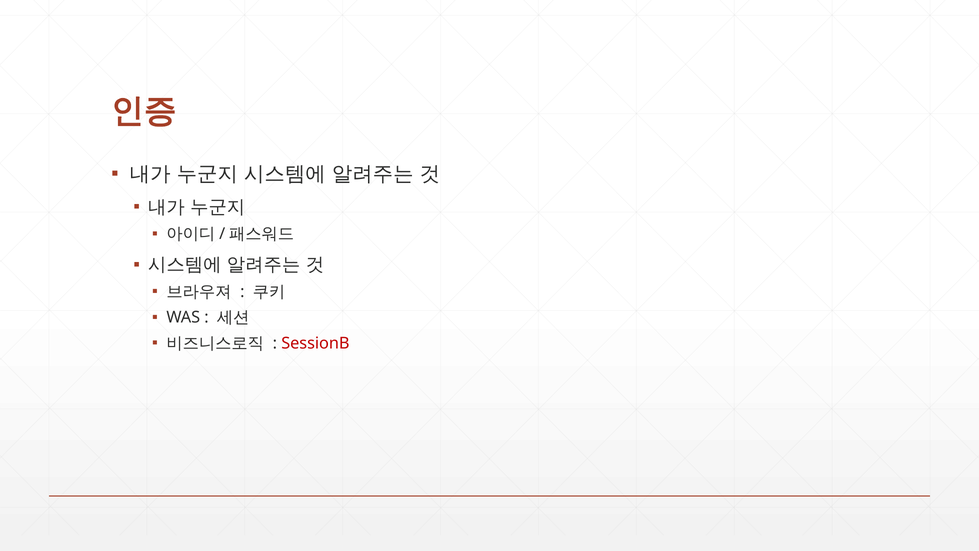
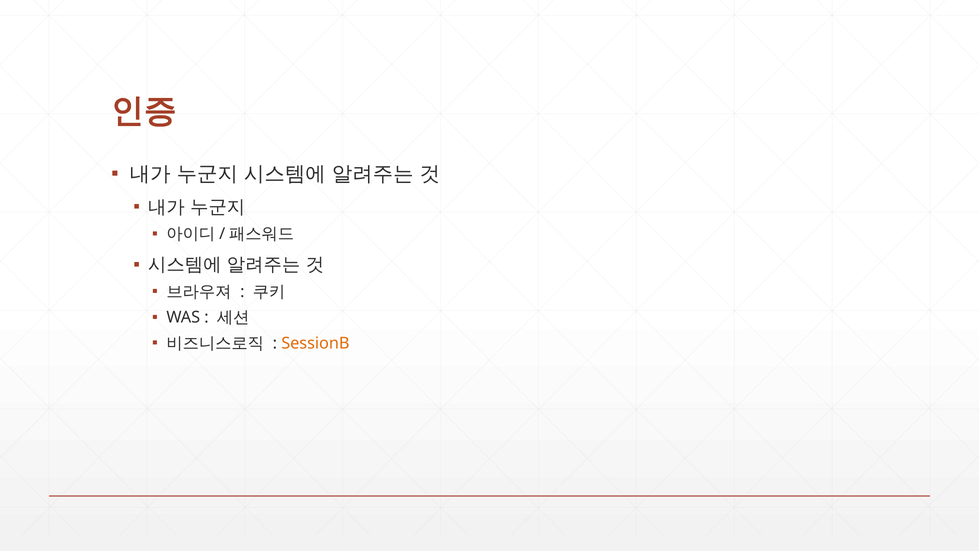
SessionB colour: red -> orange (315, 343)
